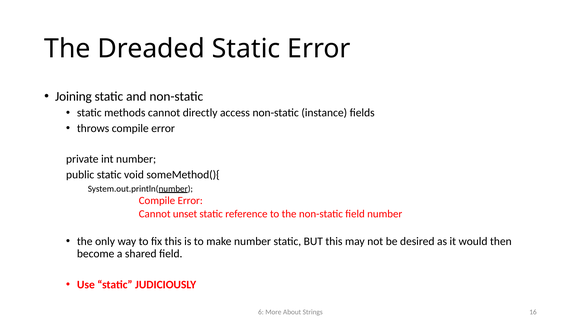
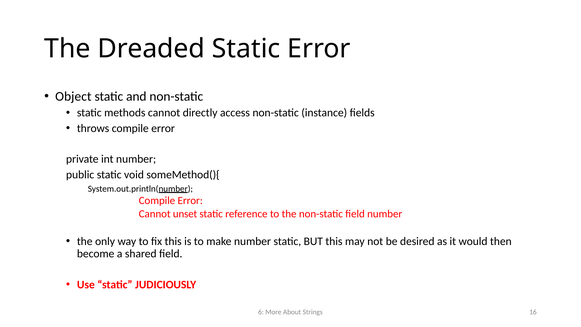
Joining: Joining -> Object (73, 96)
